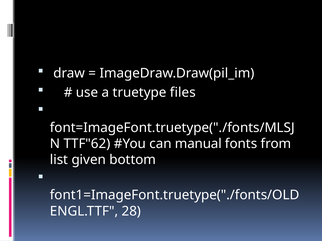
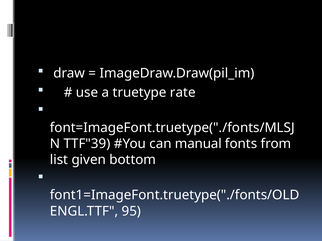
files: files -> rate (183, 93)
TTF"62: TTF"62 -> TTF"39 (87, 144)
28: 28 -> 95 (131, 212)
